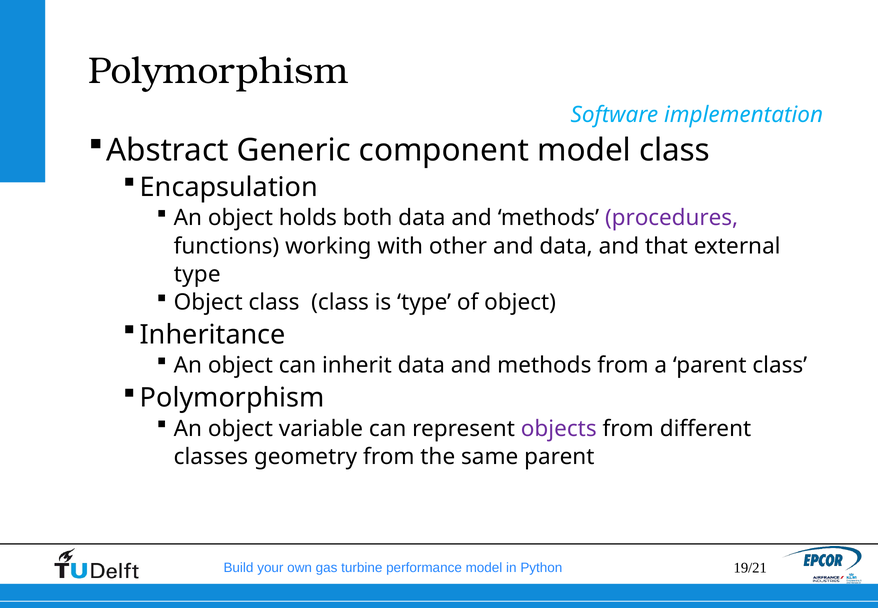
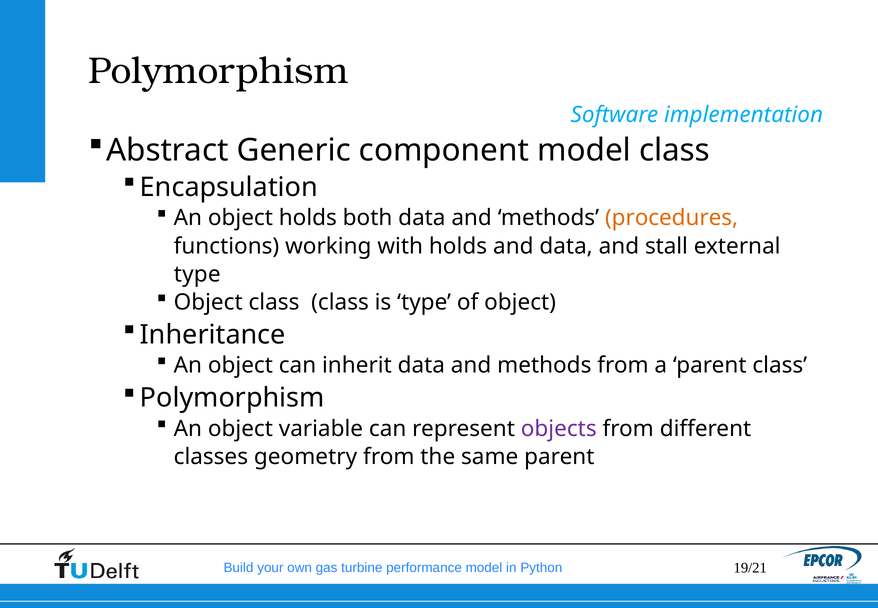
procedures colour: purple -> orange (672, 218)
with other: other -> holds (458, 246)
that: that -> stall (666, 246)
